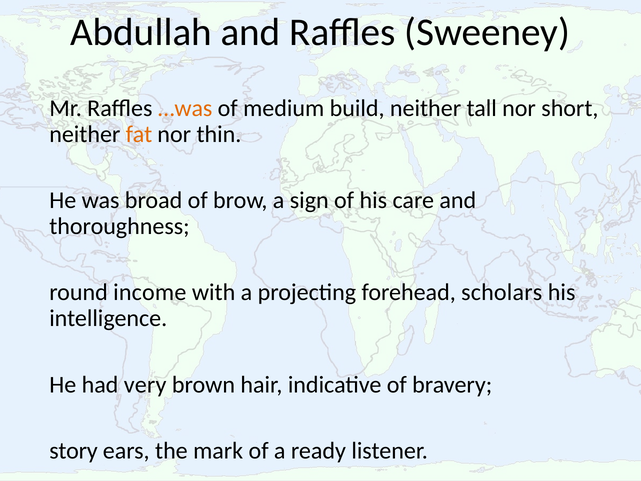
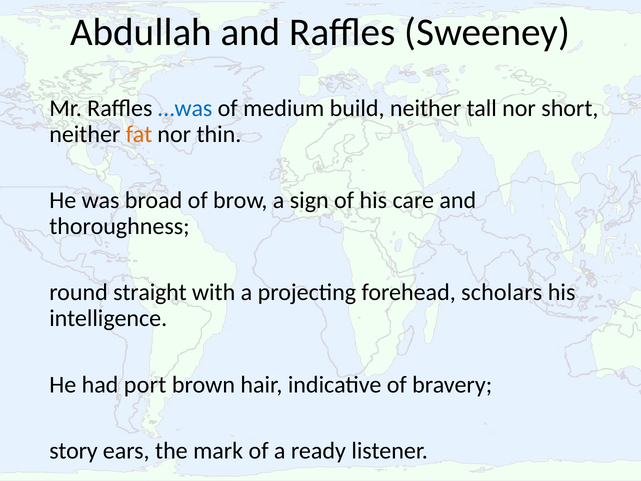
…was colour: orange -> blue (185, 108)
income: income -> straight (150, 292)
very: very -> port (145, 384)
